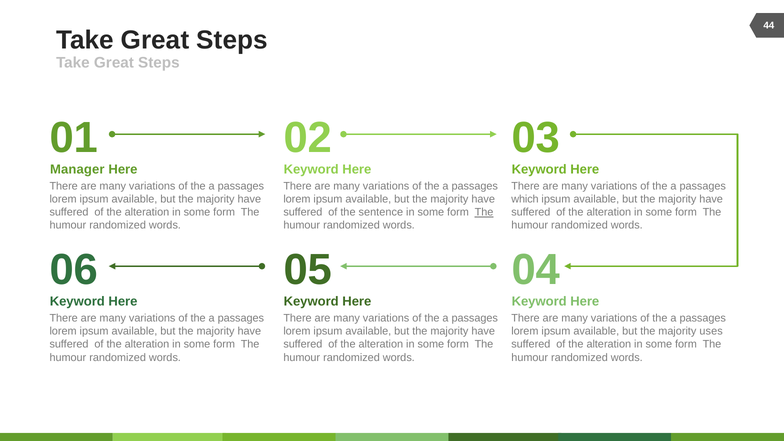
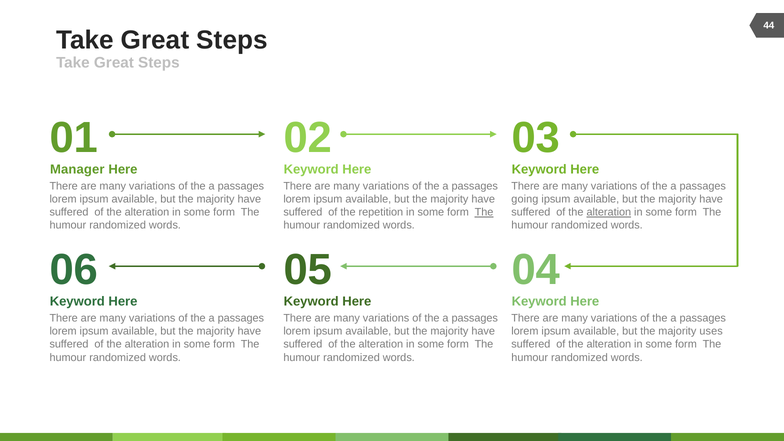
which: which -> going (525, 199)
sentence: sentence -> repetition (381, 212)
alteration underline: none -> present (609, 212)
